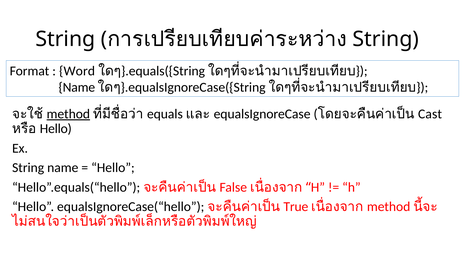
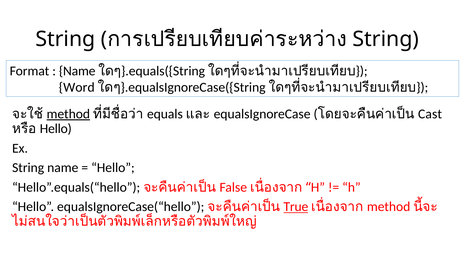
Word: Word -> Name (77, 71)
Name: Name -> Word (77, 87)
True underline: none -> present (296, 206)
